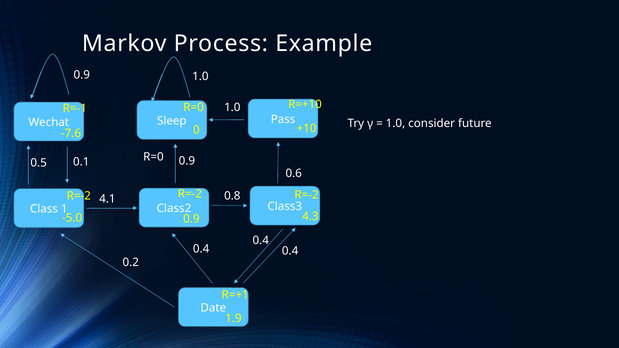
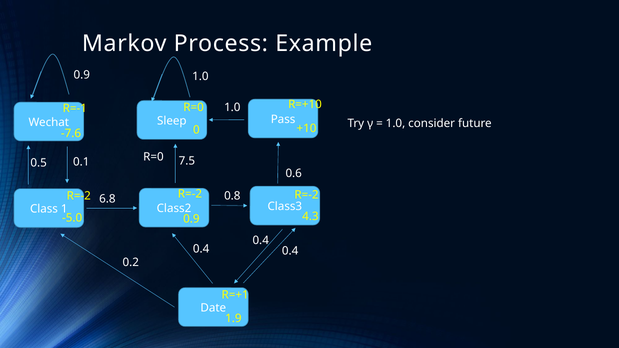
0.9: 0.9 -> 7.5 (187, 161)
4.1: 4.1 -> 6.8 (107, 199)
